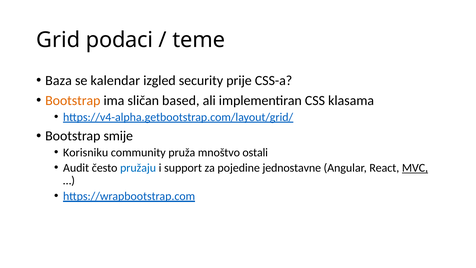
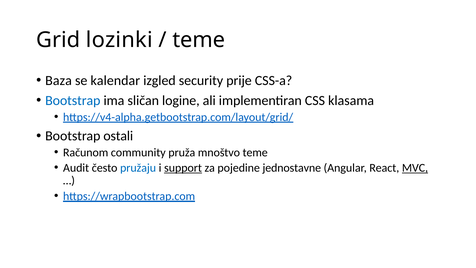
podaci: podaci -> lozinki (119, 40)
Bootstrap colour: orange -> blue (73, 100)
based: based -> logine (181, 100)
smije: smije -> ostali (118, 136)
Korisniku: Korisniku -> Računom (86, 152)
mnoštvo ostali: ostali -> teme (255, 152)
support underline: none -> present (183, 168)
